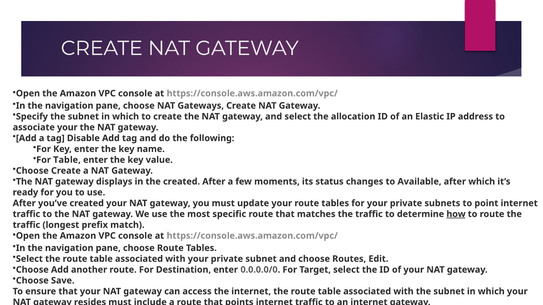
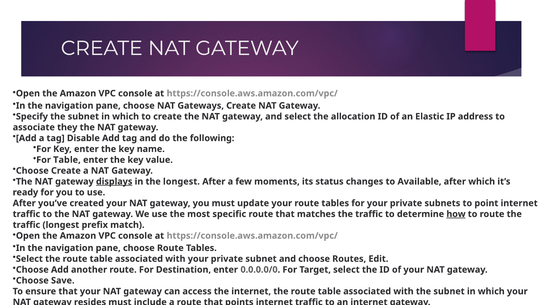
associate your: your -> they (67, 128)
displays underline: none -> present (114, 182)
the created: created -> longest (181, 182)
